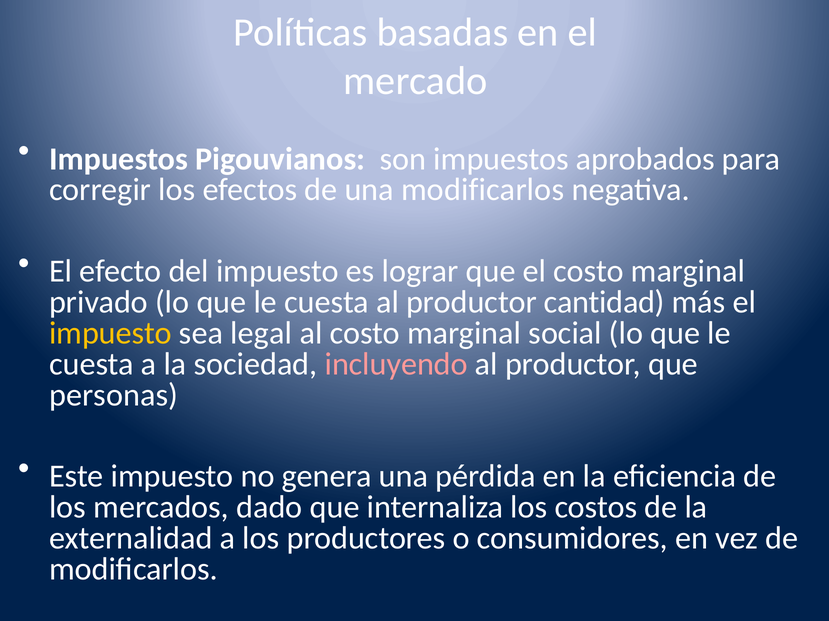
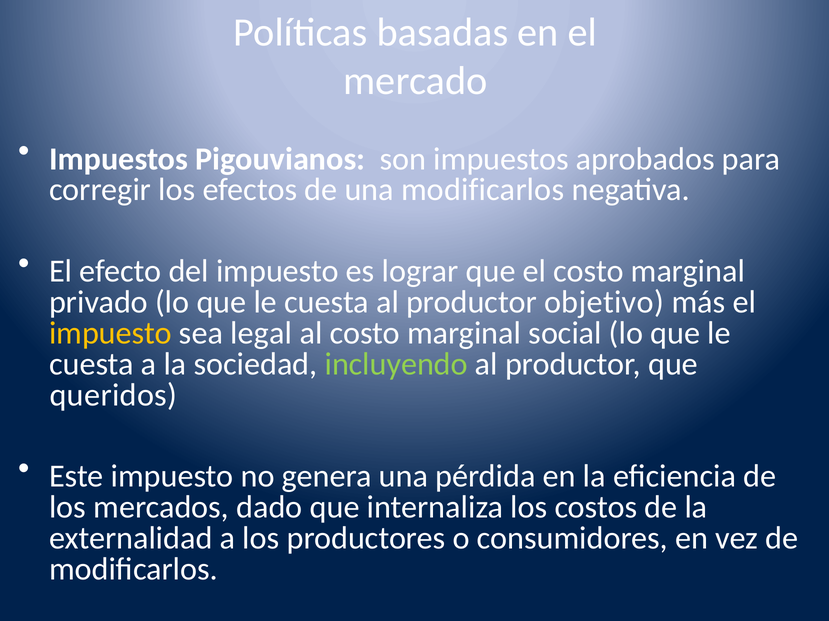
cantidad: cantidad -> objetivo (604, 302)
incluyendo colour: pink -> light green (396, 364)
personas: personas -> queridos (113, 395)
